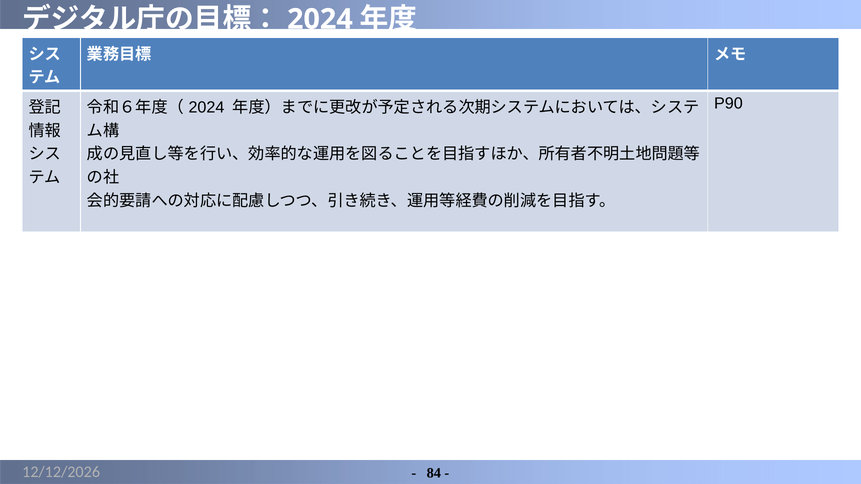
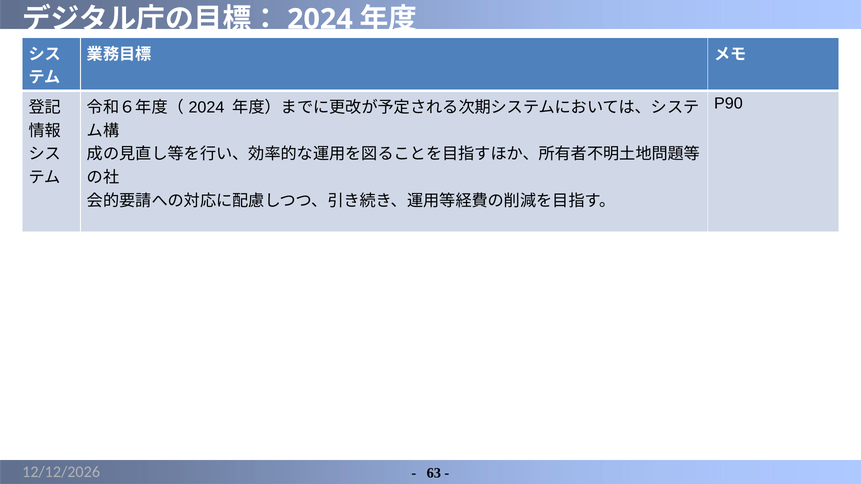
84: 84 -> 63 (434, 473)
